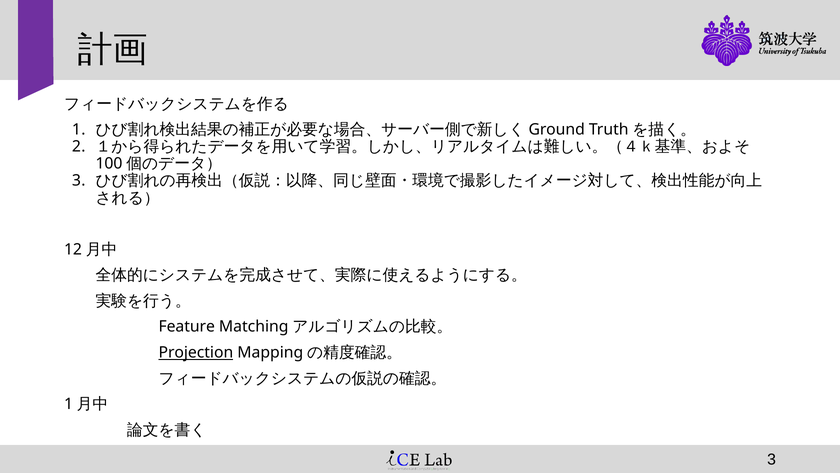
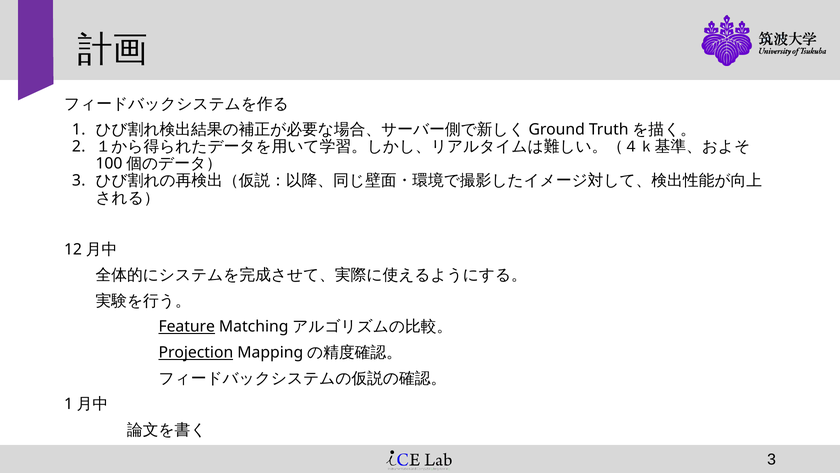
Feature underline: none -> present (187, 326)
